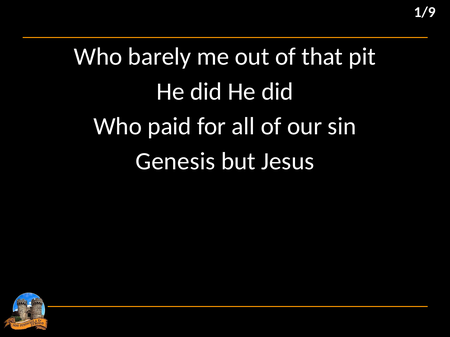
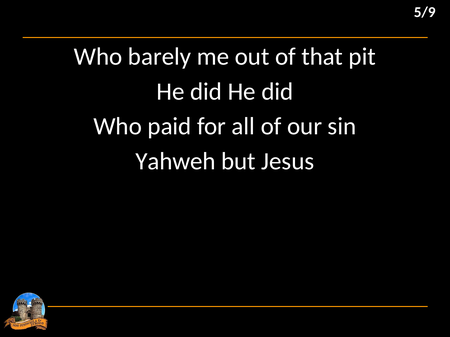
1/9: 1/9 -> 5/9 (425, 12)
Genesis: Genesis -> Yahweh (176, 162)
